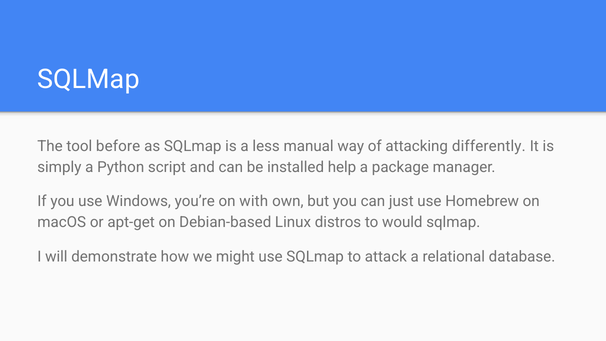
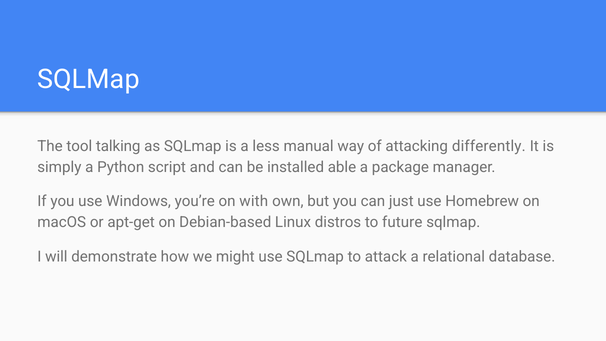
before: before -> talking (118, 146)
help: help -> able (342, 167)
would: would -> future (402, 222)
